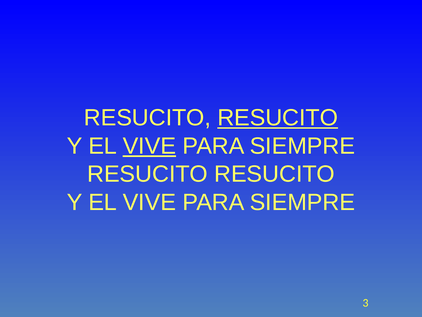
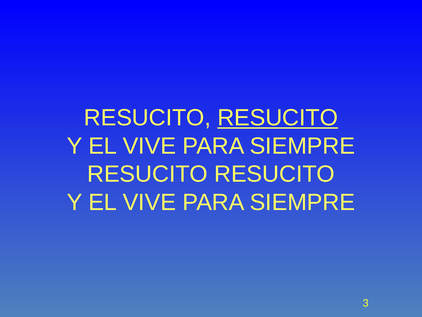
VIVE underline: present -> none (149, 146)
